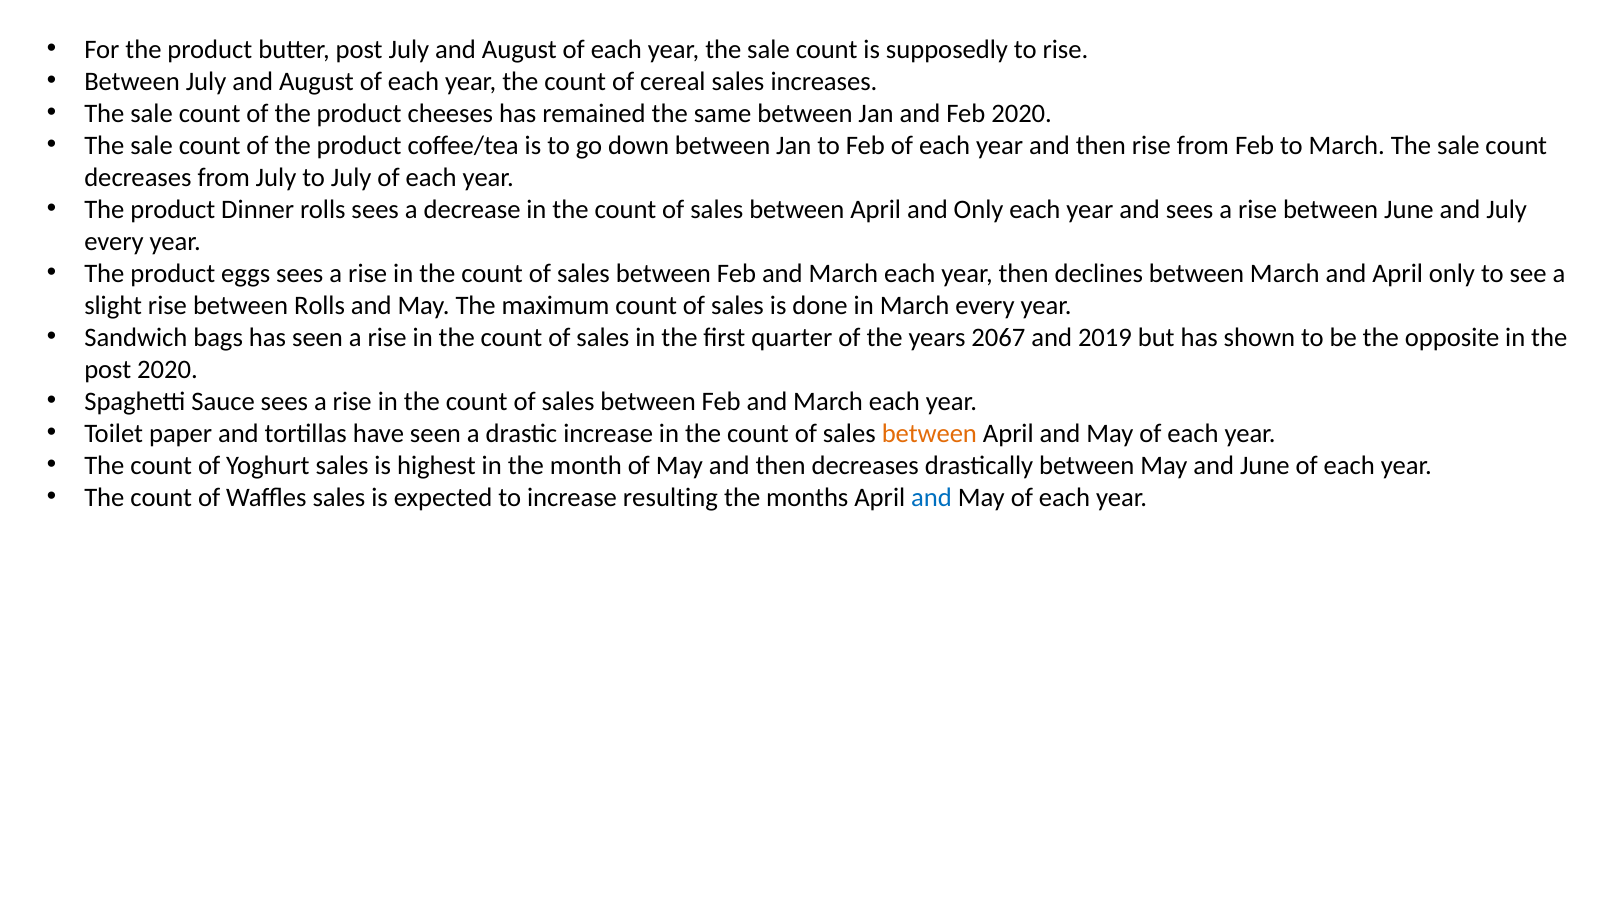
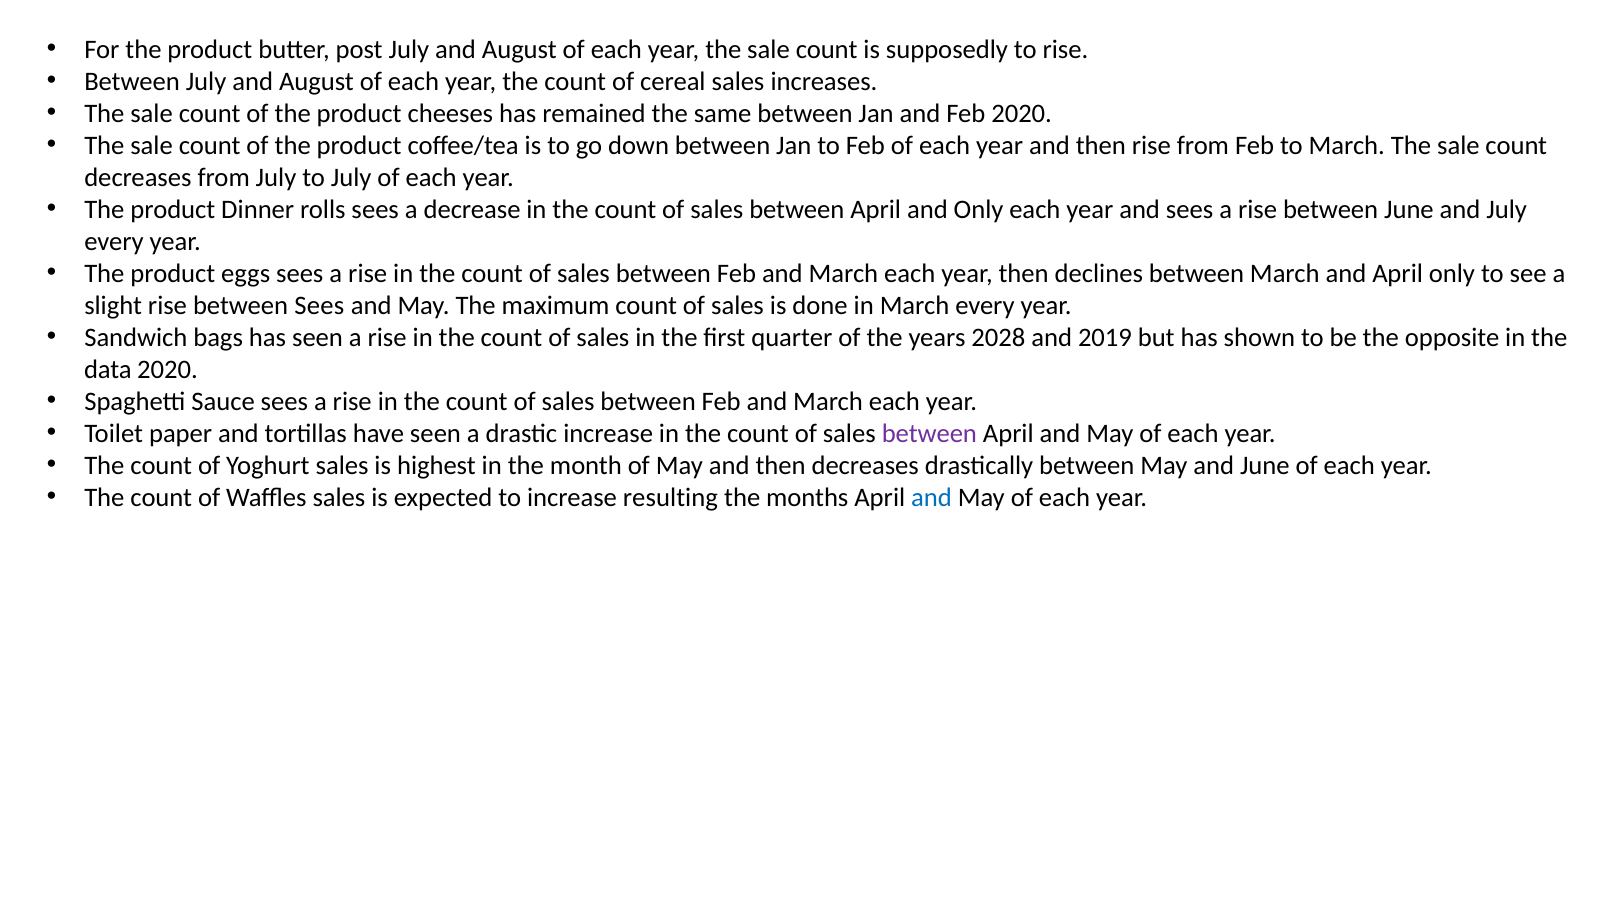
between Rolls: Rolls -> Sees (319, 305)
2067: 2067 -> 2028 (998, 337)
post: post -> data (108, 369)
between colour: orange -> purple (929, 433)
